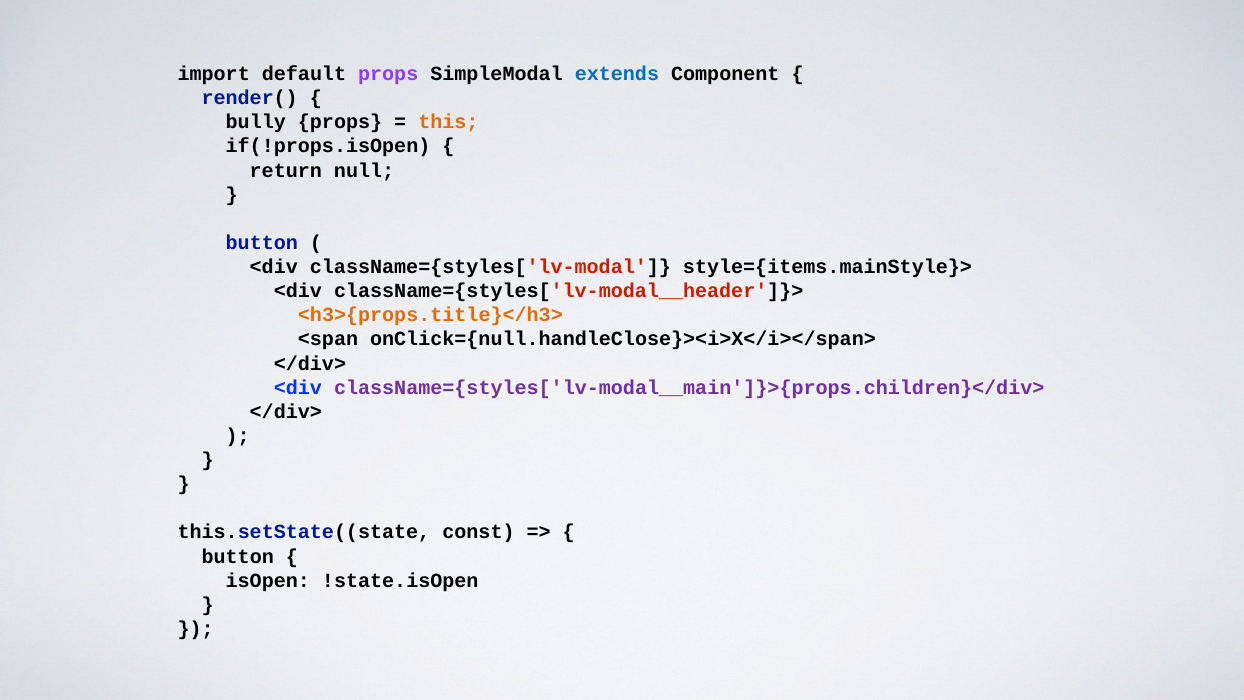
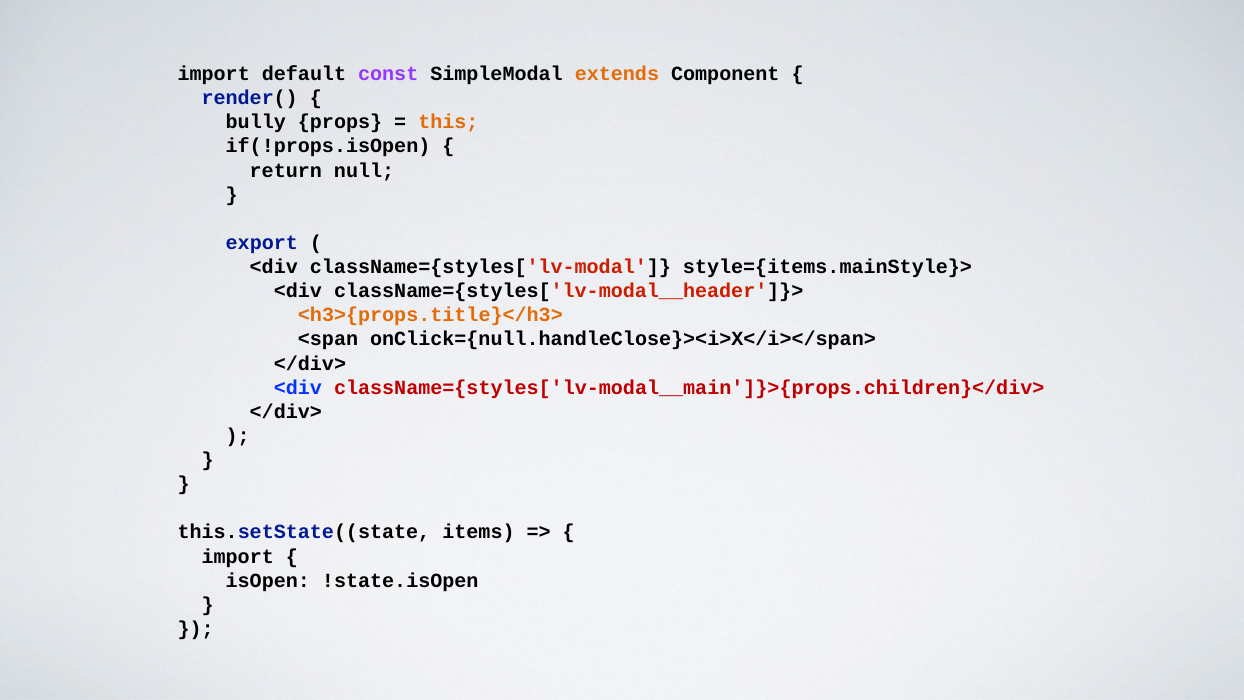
default props: props -> const (388, 74)
extends colour: blue -> orange (617, 74)
button: button -> export (262, 243)
className={styles['lv-modal__main']}>{props.children}</div> colour: purple -> red (689, 387)
const: const -> items (478, 532)
button: button -> import (238, 556)
